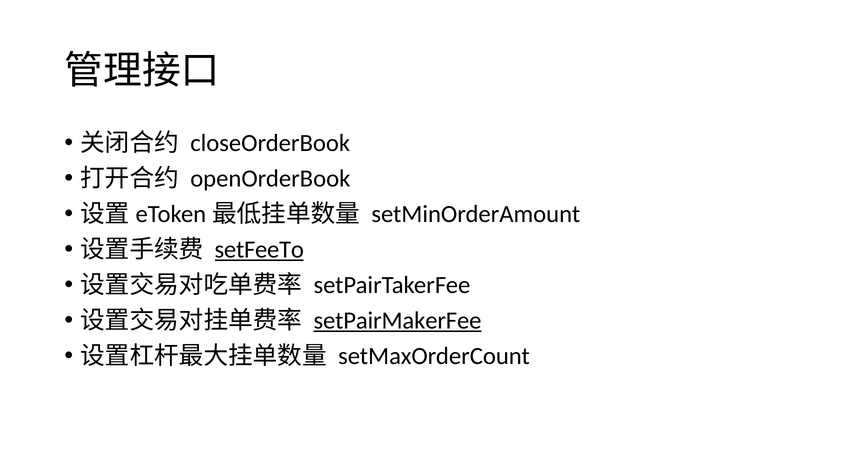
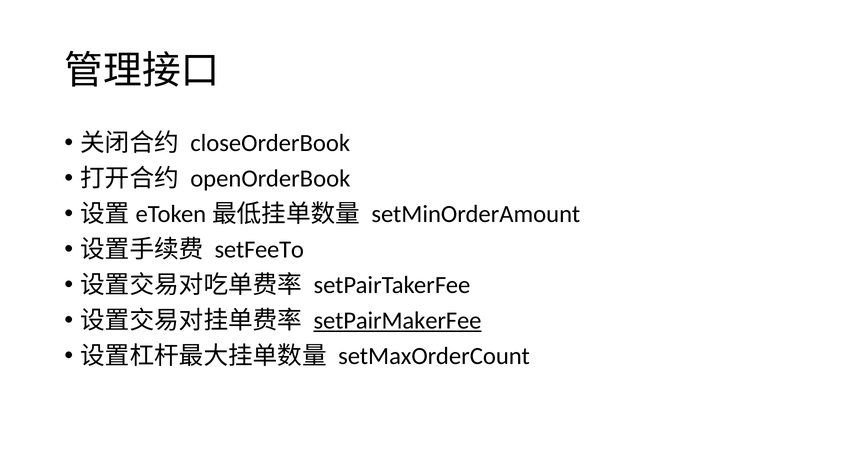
setFeeTo underline: present -> none (259, 249)
